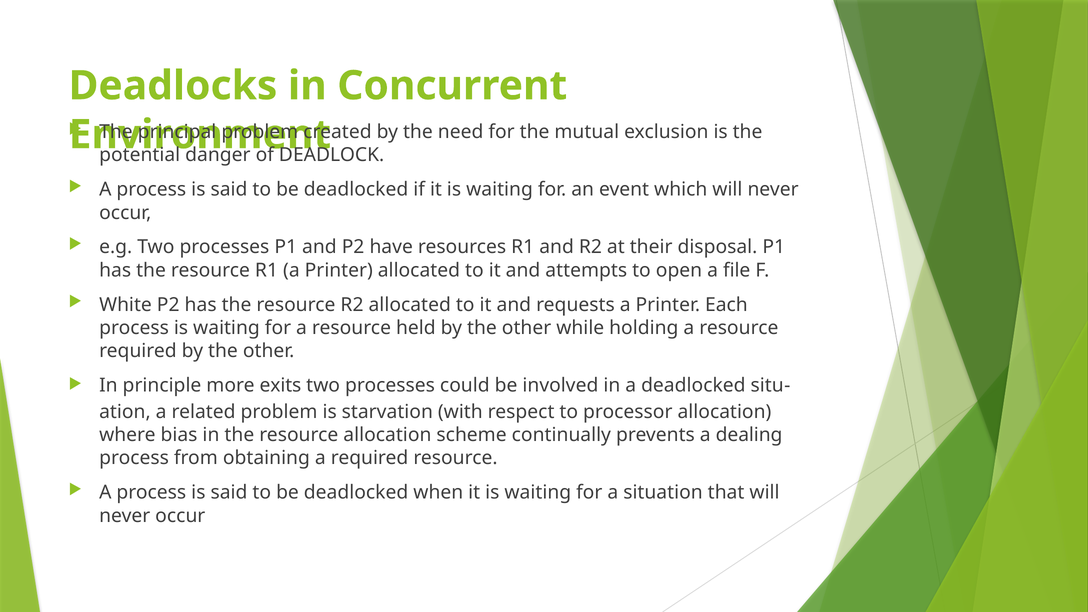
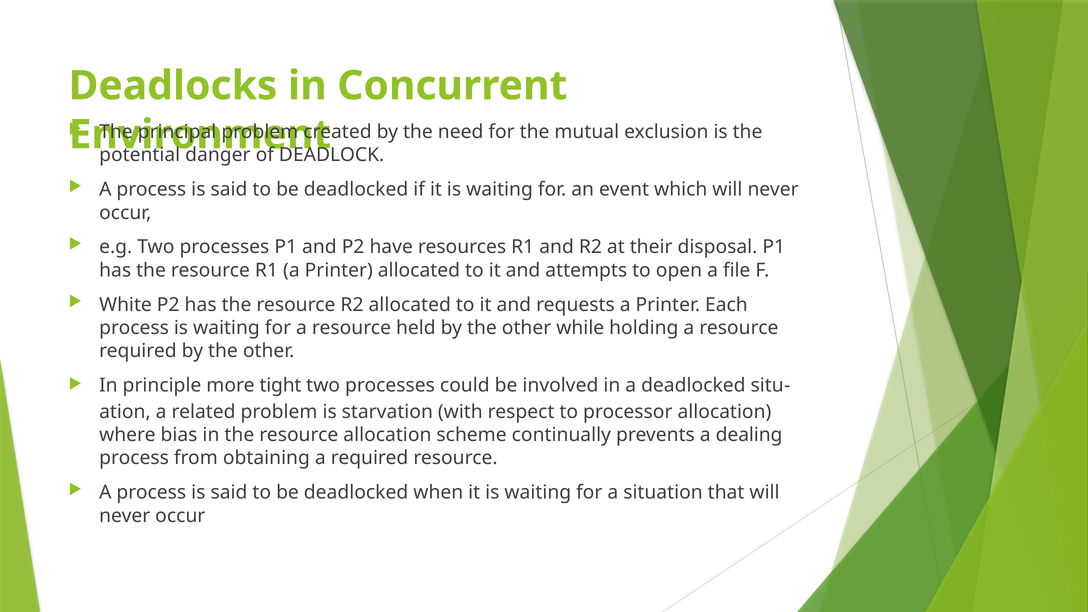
exits: exits -> tight (280, 385)
